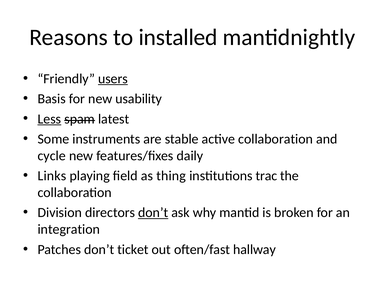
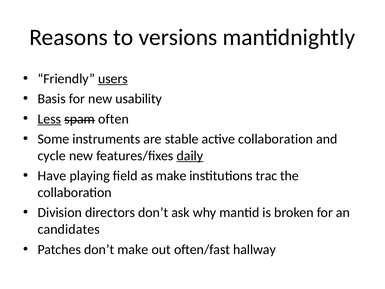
installed: installed -> versions (178, 37)
latest: latest -> often (114, 119)
daily underline: none -> present (190, 156)
Links: Links -> Have (52, 176)
as thing: thing -> make (171, 176)
don’t underline: present -> none (153, 212)
integration: integration -> candidates (69, 229)
don’t ticket: ticket -> make (133, 249)
